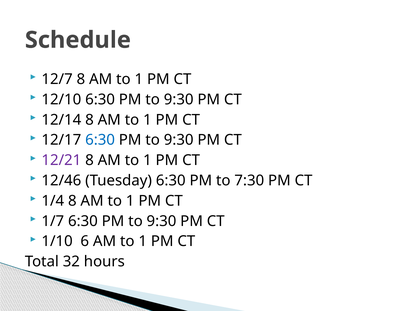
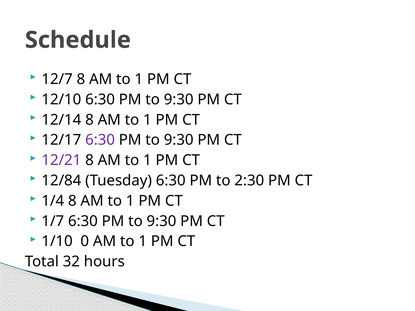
6:30 colour: blue -> purple (100, 140)
12/46: 12/46 -> 12/84 (61, 181)
7:30: 7:30 -> 2:30 (249, 181)
6: 6 -> 0 (85, 242)
